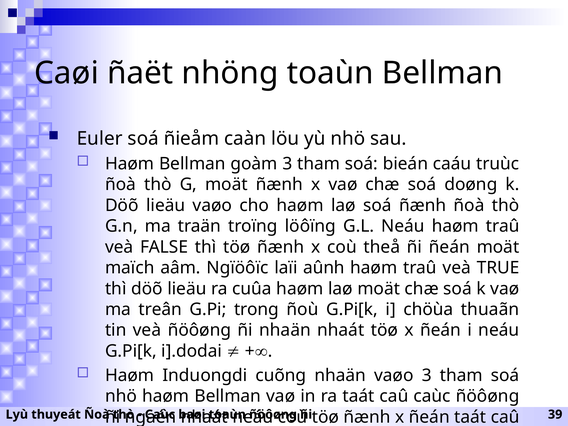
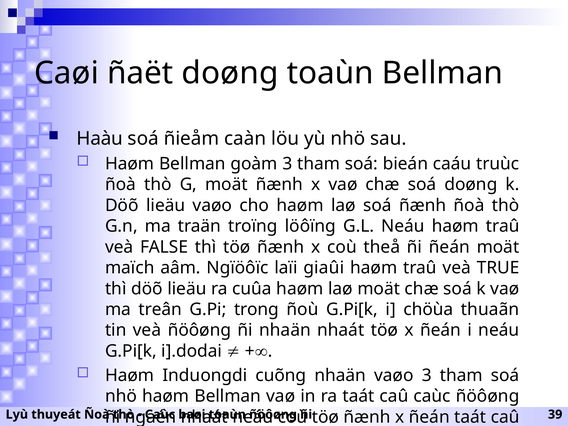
ñaët nhöng: nhöng -> doøng (230, 73)
Euler: Euler -> Haàu (100, 139)
aûnh: aûnh -> giaûi (324, 268)
